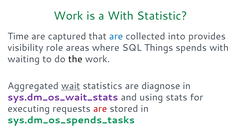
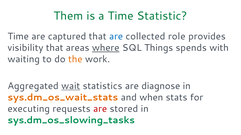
Work: Work -> Them (68, 16)
a With: With -> Time (121, 16)
into: into -> role (177, 37)
visibility role: role -> that (55, 48)
where underline: none -> present (106, 48)
the colour: black -> orange (75, 59)
sys.dm_os_wait_stats colour: purple -> orange (63, 98)
using: using -> when (151, 98)
sys.dm_os_spends_tasks: sys.dm_os_spends_tasks -> sys.dm_os_slowing_tasks (71, 121)
